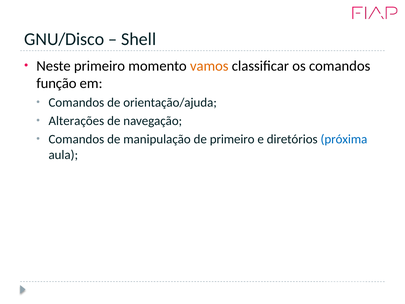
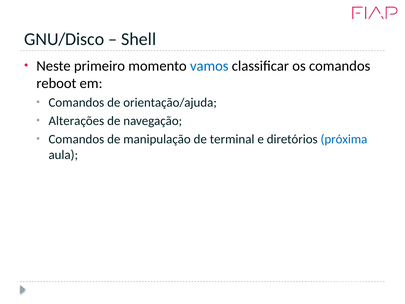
vamos colour: orange -> blue (209, 66)
função: função -> reboot (56, 83)
de primeiro: primeiro -> terminal (232, 139)
